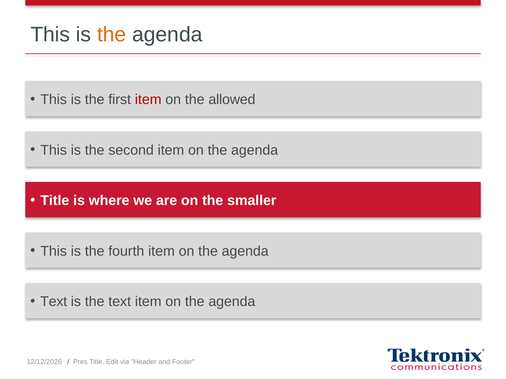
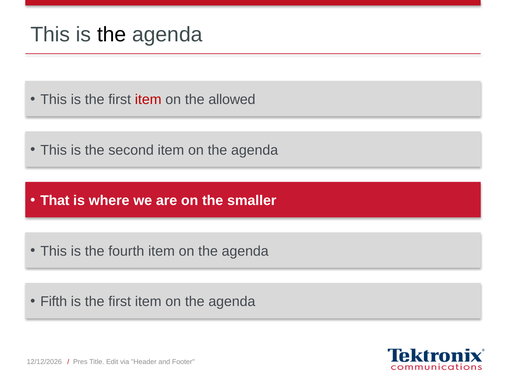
the colour: orange -> black (112, 34)
Title: Title -> That (55, 201)
Text: Text -> Fifth (54, 302)
text: text -> first (120, 302)
